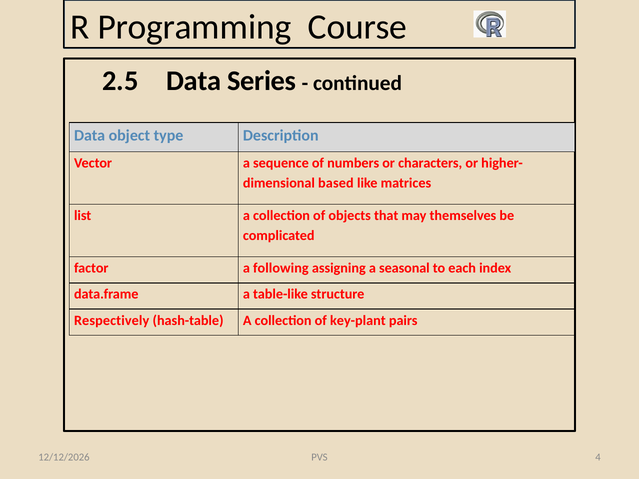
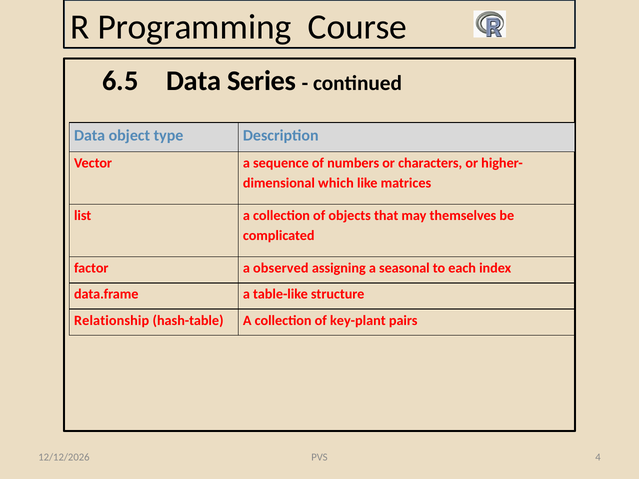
2.5: 2.5 -> 6.5 (120, 81)
based: based -> which (336, 183)
following: following -> observed (281, 268)
Respectively: Respectively -> Relationship (112, 321)
